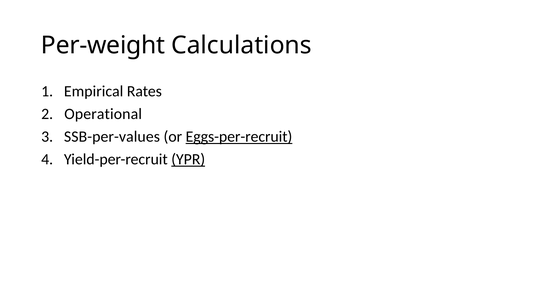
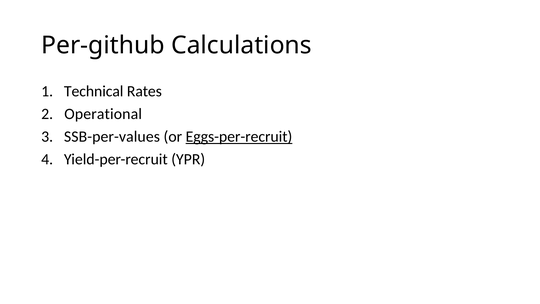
Per-weight: Per-weight -> Per-github (103, 45)
Empirical: Empirical -> Technical (94, 91)
YPR underline: present -> none (188, 159)
